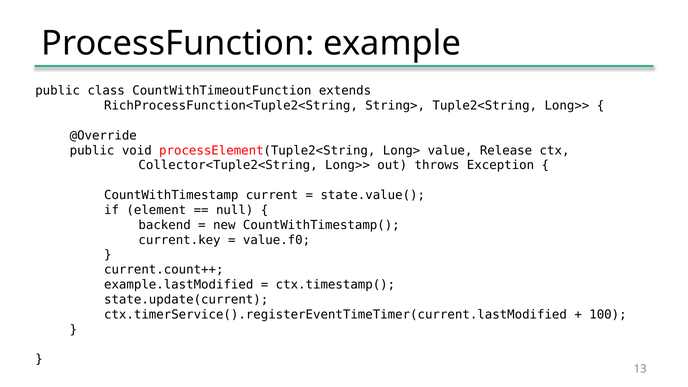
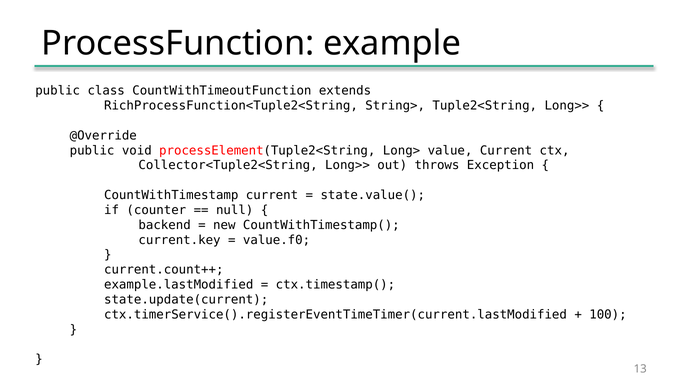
value Release: Release -> Current (506, 150)
element: element -> counter (156, 210)
